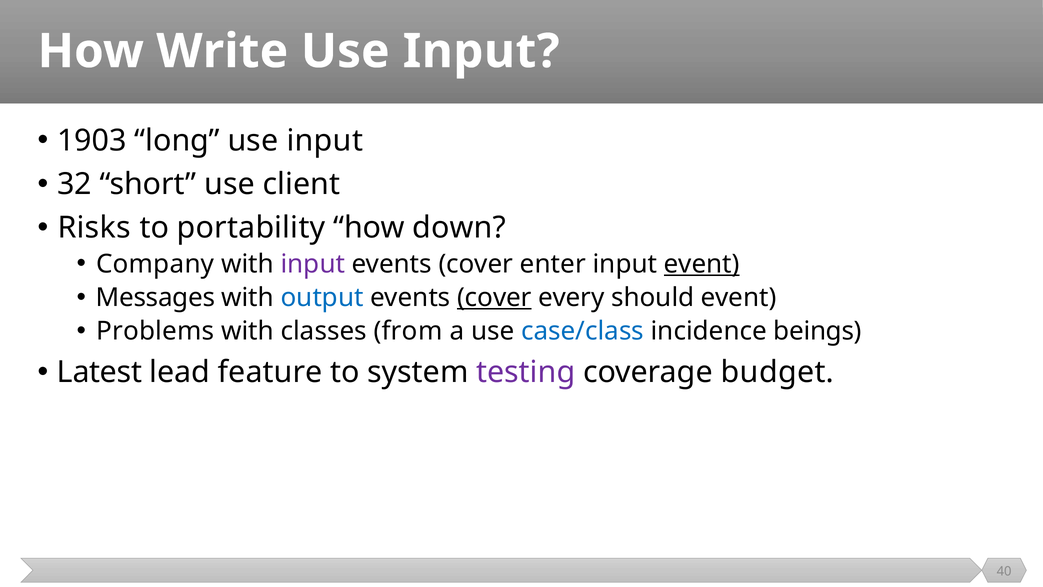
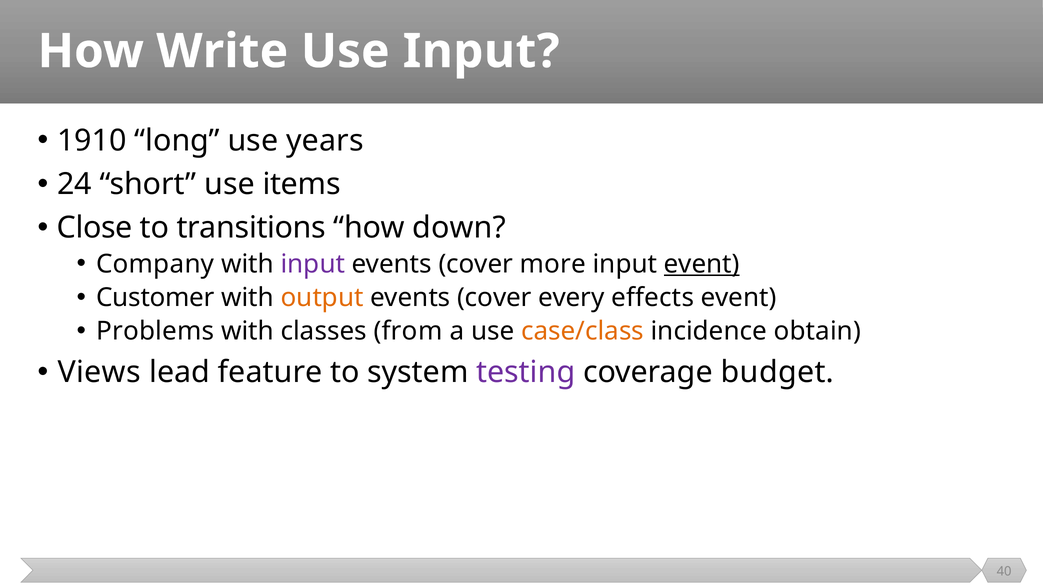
1903: 1903 -> 1910 (92, 140)
long use input: input -> years (325, 140)
32: 32 -> 24 (74, 184)
client: client -> items (302, 184)
Risks: Risks -> Close (95, 228)
portability: portability -> transitions (251, 228)
enter: enter -> more (553, 264)
Messages: Messages -> Customer (155, 297)
output colour: blue -> orange (322, 297)
cover underline: present -> none (494, 297)
should: should -> effects (653, 297)
case/class colour: blue -> orange (583, 331)
beings: beings -> obtain (817, 331)
Latest: Latest -> Views (99, 372)
